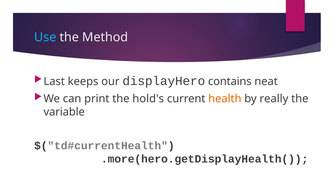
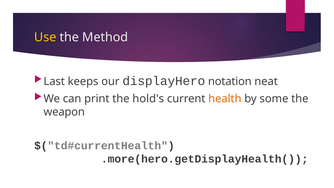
Use colour: light blue -> yellow (45, 37)
contains: contains -> notation (230, 81)
really: really -> some (274, 99)
variable: variable -> weapon (64, 112)
